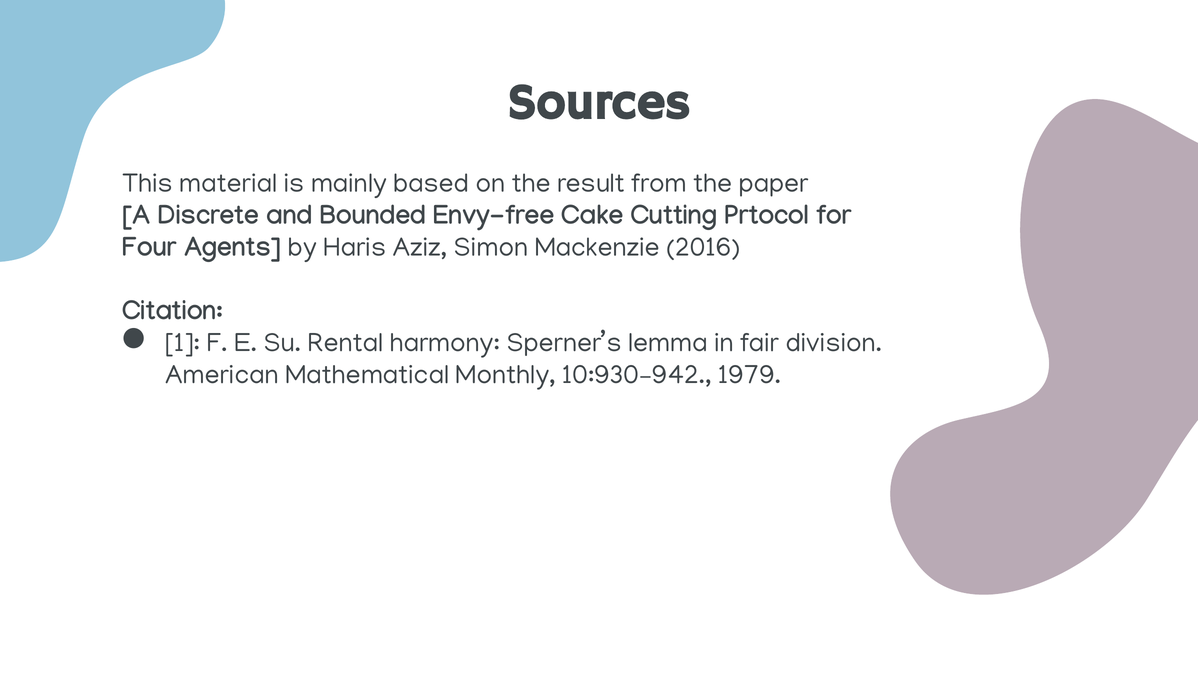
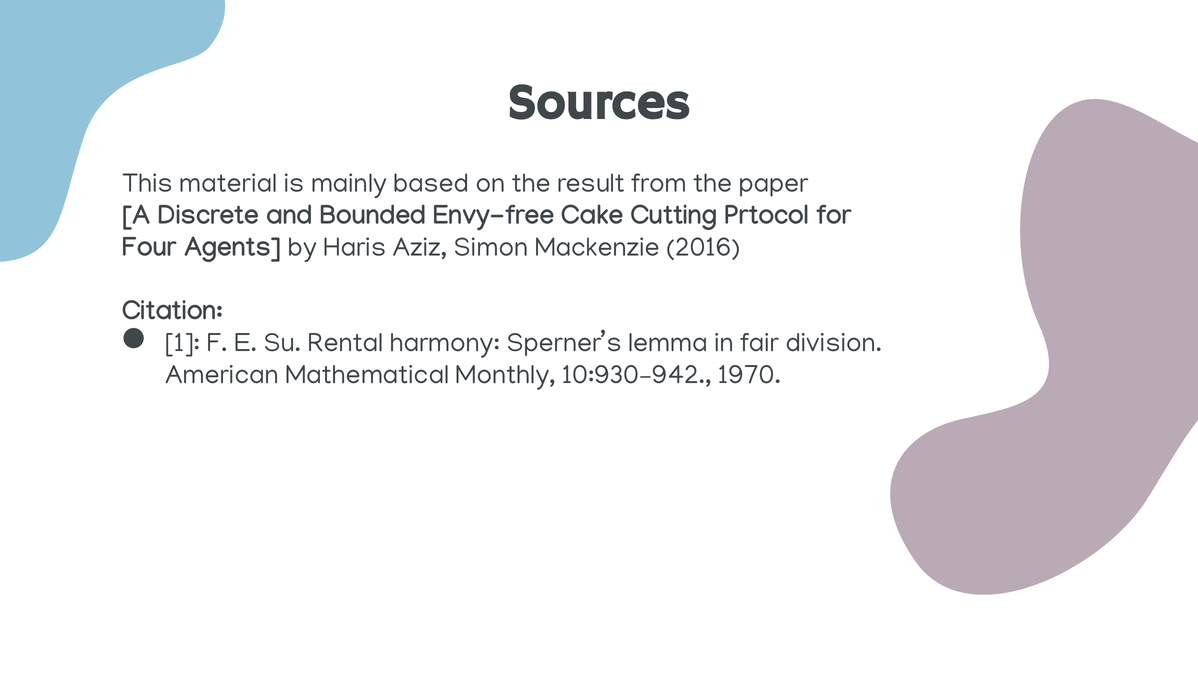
1979: 1979 -> 1970 (750, 374)
